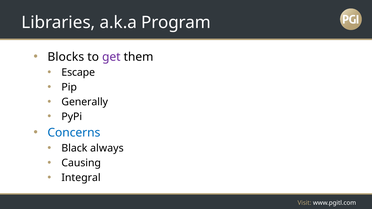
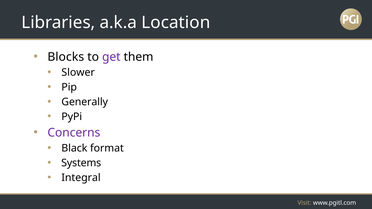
Program: Program -> Location (176, 22)
Escape: Escape -> Slower (78, 73)
Concerns colour: blue -> purple (74, 133)
always: always -> format (107, 148)
Causing: Causing -> Systems (81, 163)
